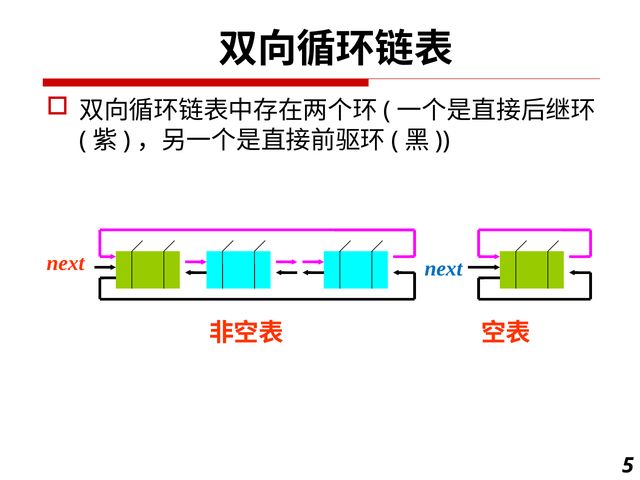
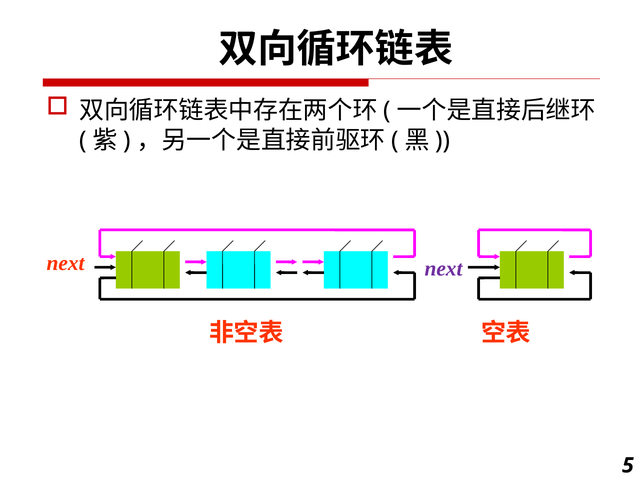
next colour: blue -> purple (443, 269)
